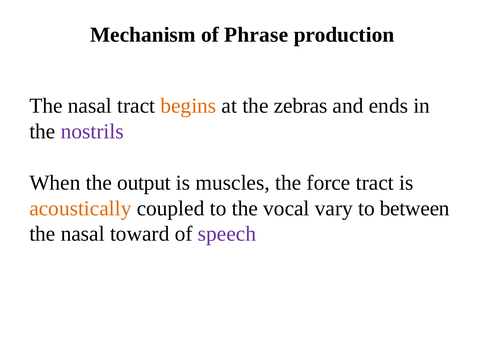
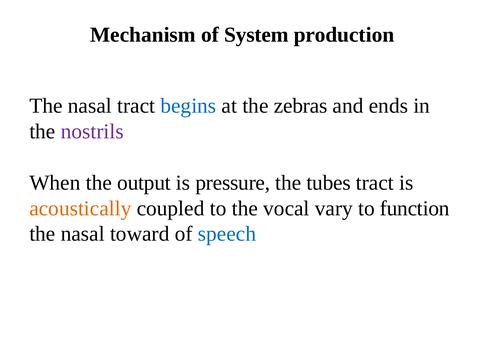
Phrase: Phrase -> System (256, 35)
begins colour: orange -> blue (188, 106)
muscles: muscles -> pressure (233, 183)
force: force -> tubes (329, 183)
between: between -> function (415, 209)
speech colour: purple -> blue (227, 234)
